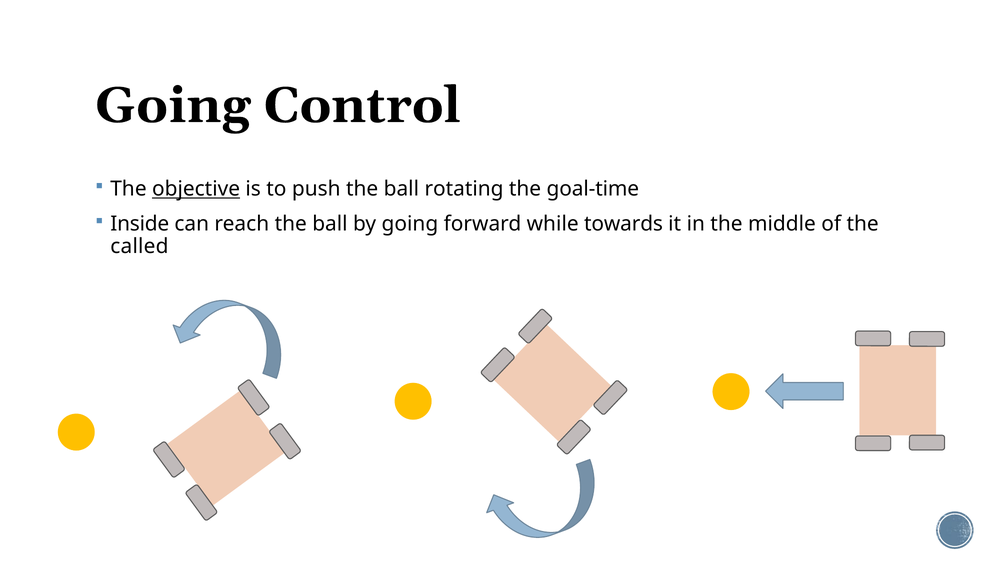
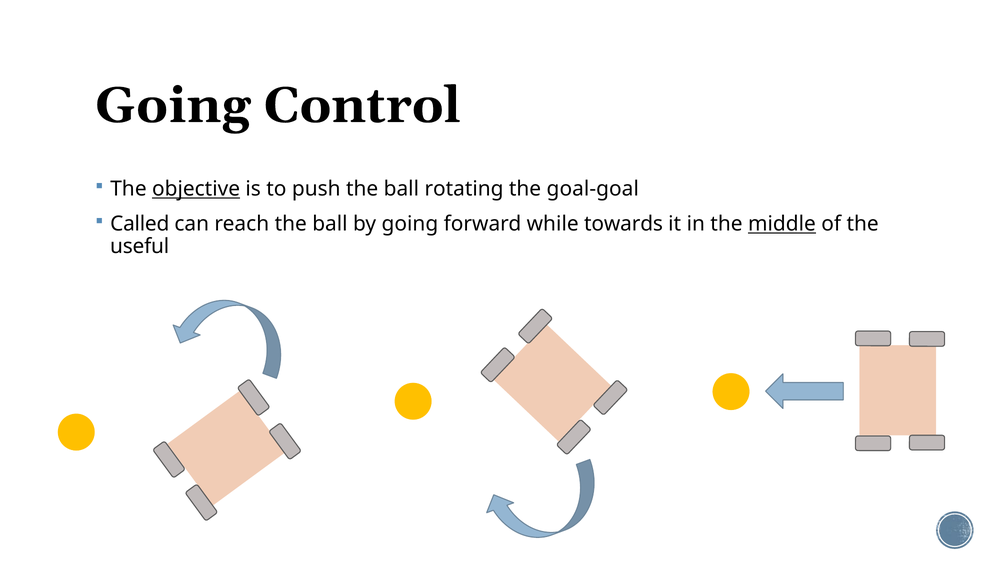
goal-time: goal-time -> goal-goal (593, 189)
Inside: Inside -> Called (140, 224)
middle underline: none -> present (782, 224)
called: called -> useful (140, 247)
